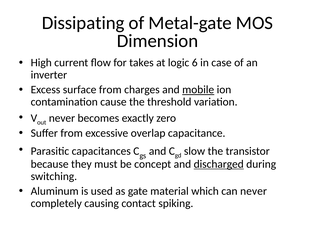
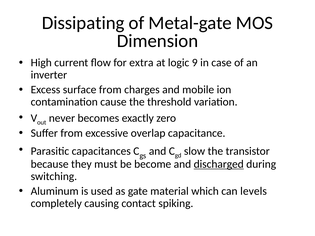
takes: takes -> extra (141, 63)
6: 6 -> 9 (195, 63)
mobile underline: present -> none (198, 90)
concept: concept -> become (153, 164)
can never: never -> levels (254, 191)
